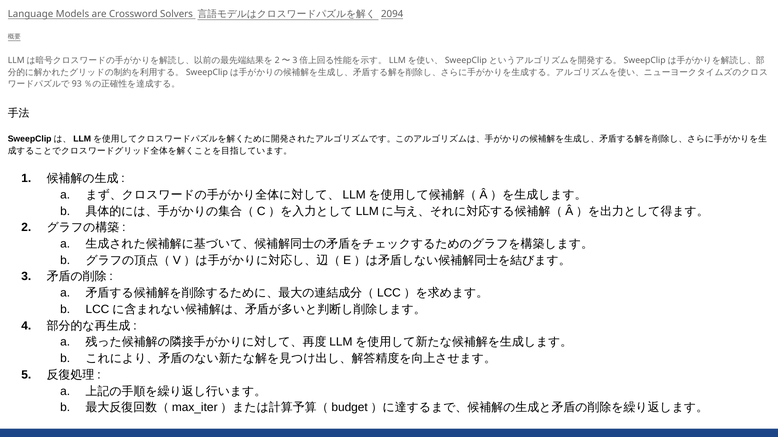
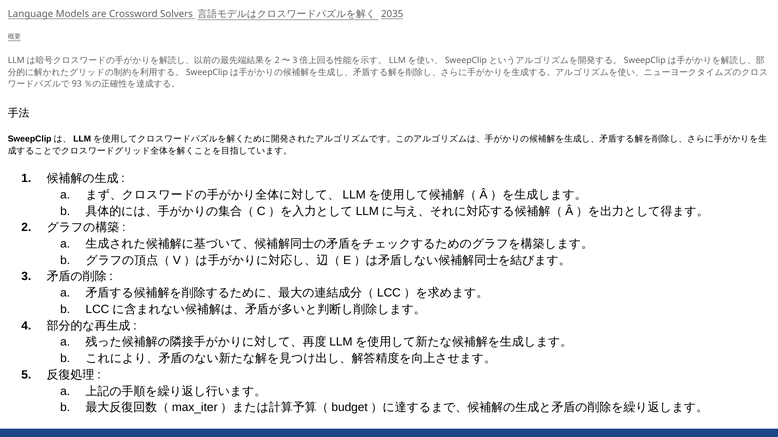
2094: 2094 -> 2035 (392, 14)
